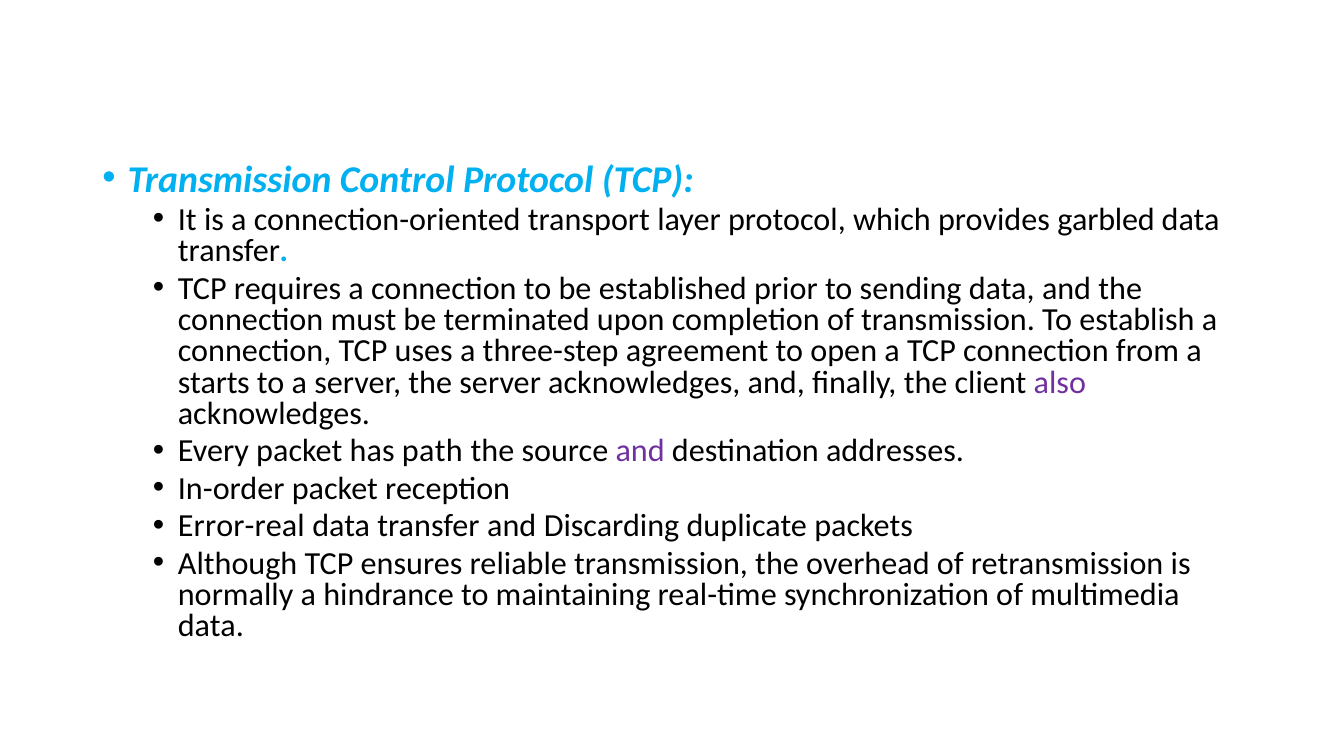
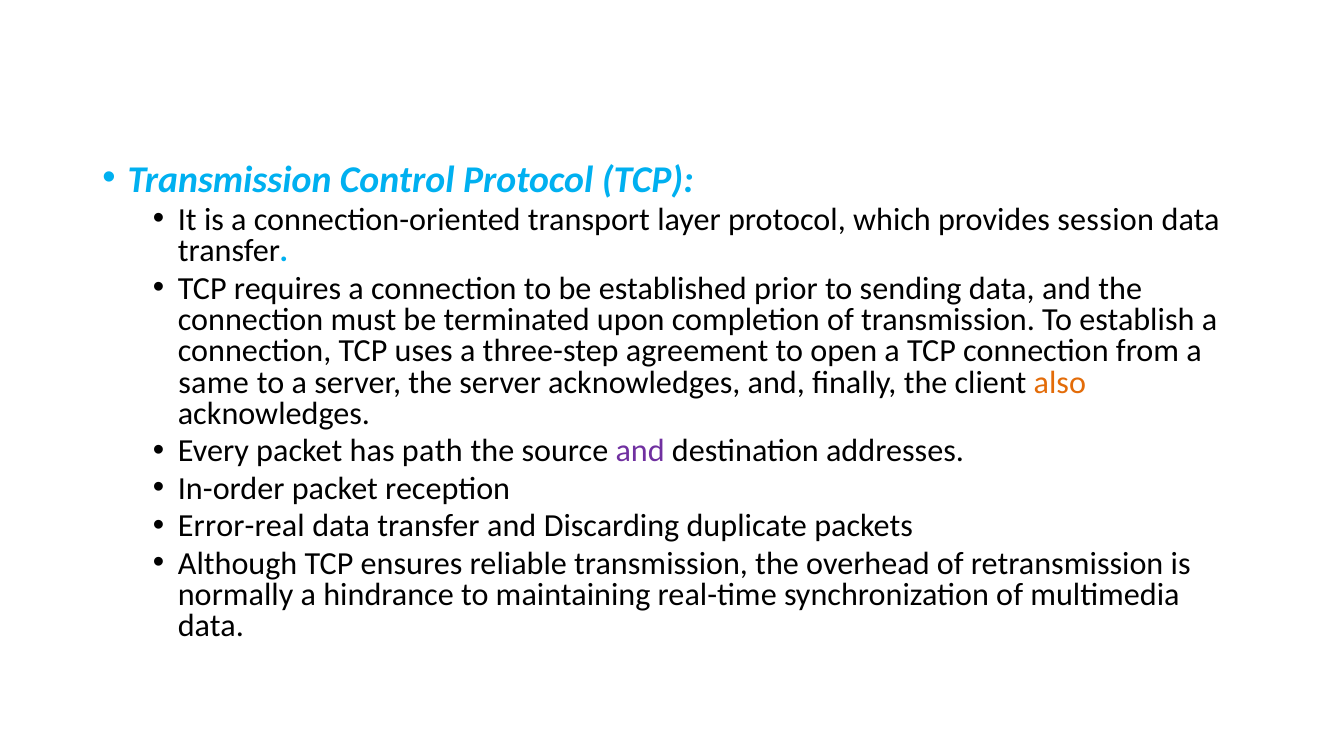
garbled: garbled -> session (1106, 220)
starts: starts -> same (214, 383)
also colour: purple -> orange (1060, 383)
